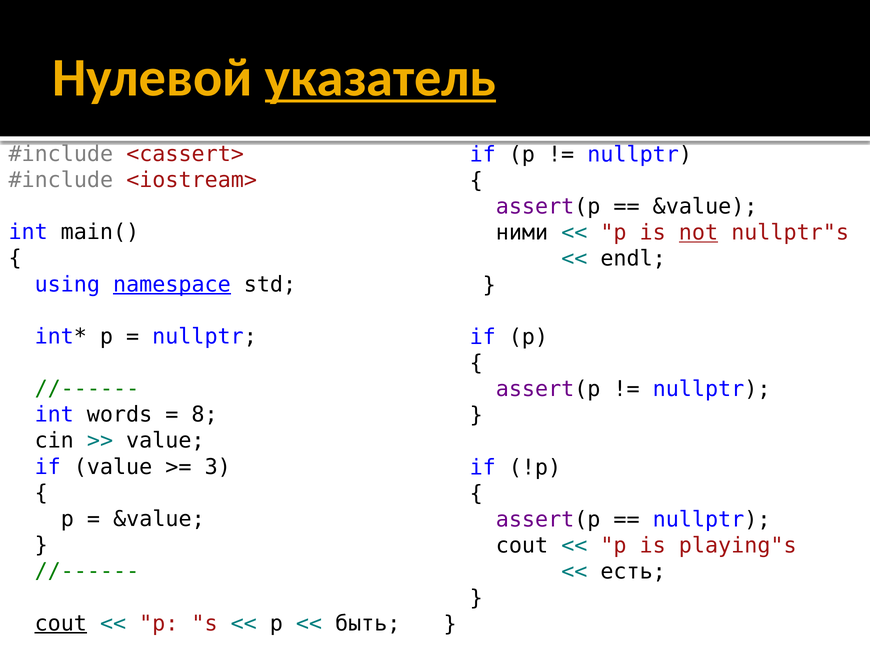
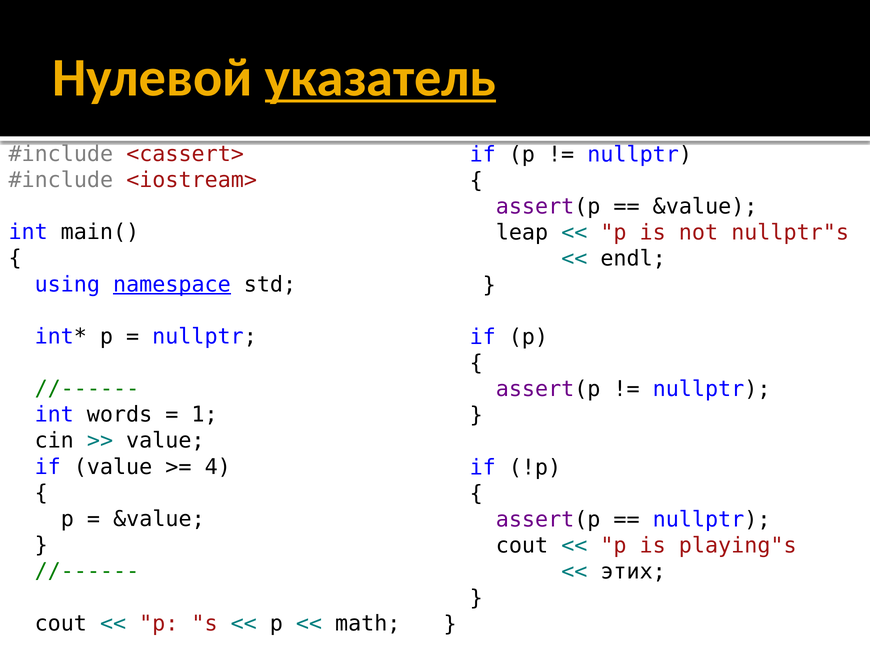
ними: ними -> leap (522, 233)
not underline: present -> none (698, 233)
8: 8 -> 1 (205, 415)
3: 3 -> 4 (218, 467)
есть: есть -> этих (633, 572)
cout underline: present -> none (61, 624)
быть: быть -> math (368, 624)
